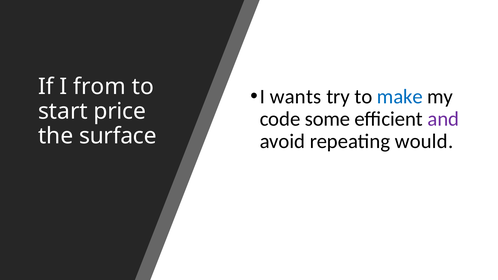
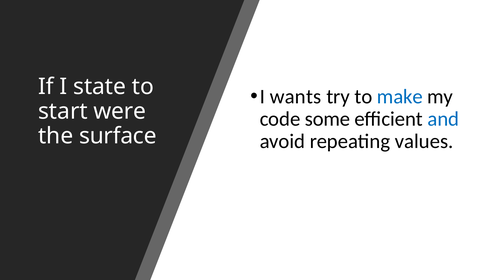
from: from -> state (100, 87)
price: price -> were (120, 111)
and colour: purple -> blue (443, 119)
would: would -> values (424, 141)
